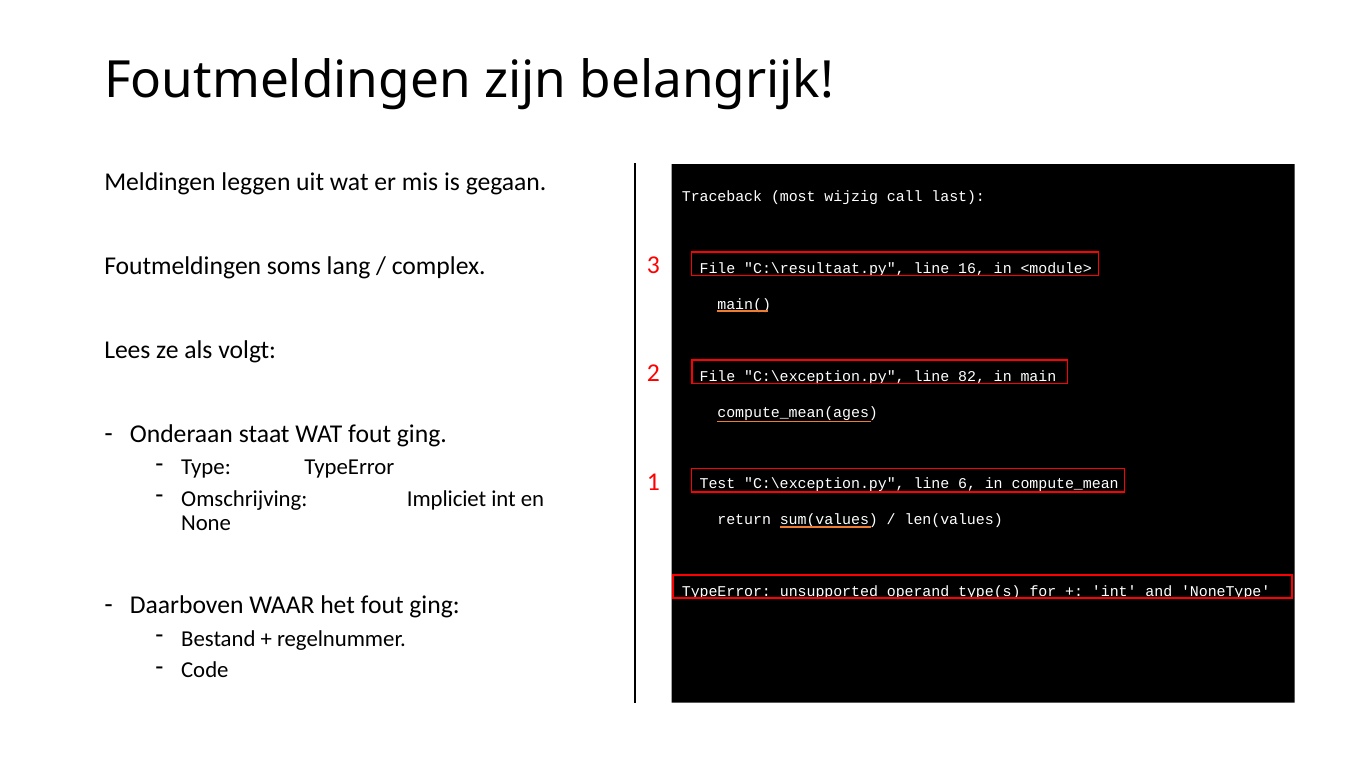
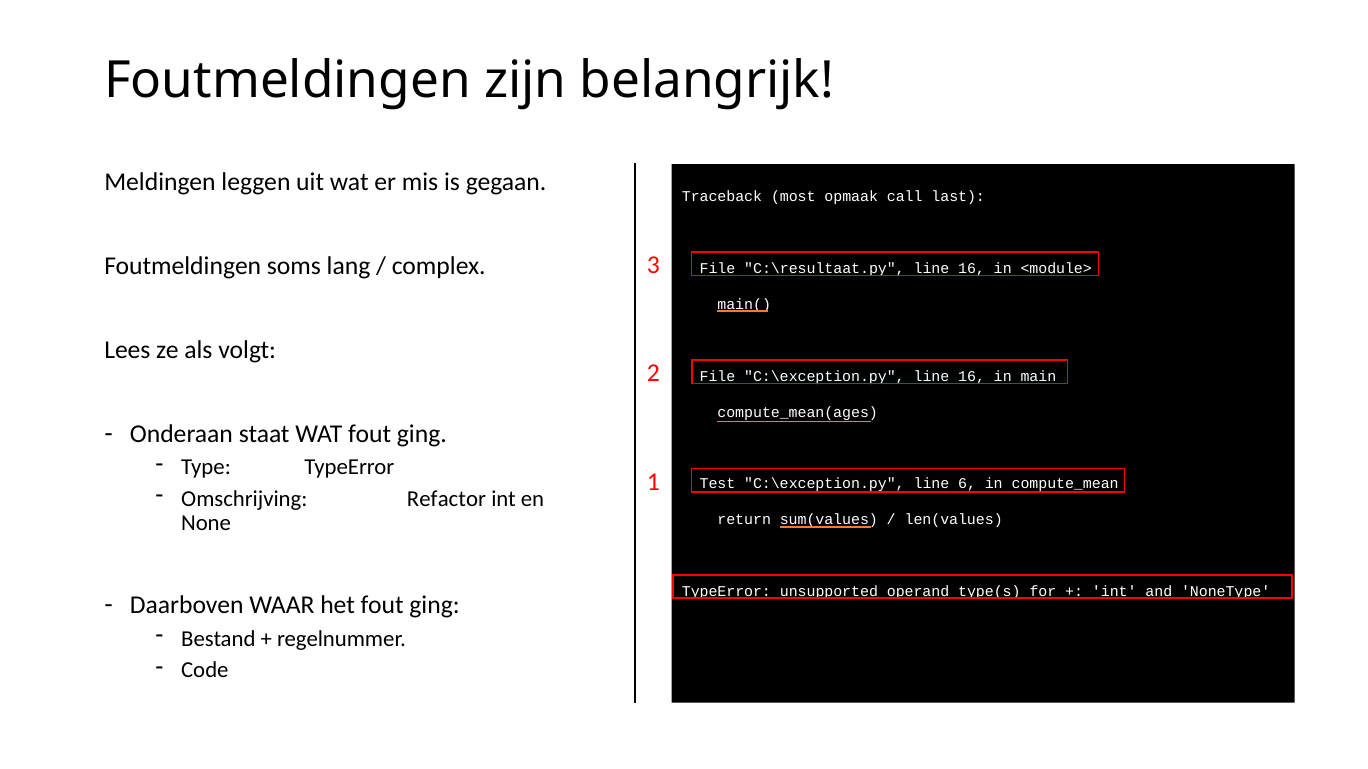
wijzig: wijzig -> opmaak (851, 197)
C:\exception.py line 82: 82 -> 16 (972, 377)
Impliciet: Impliciet -> Refactor (447, 499)
